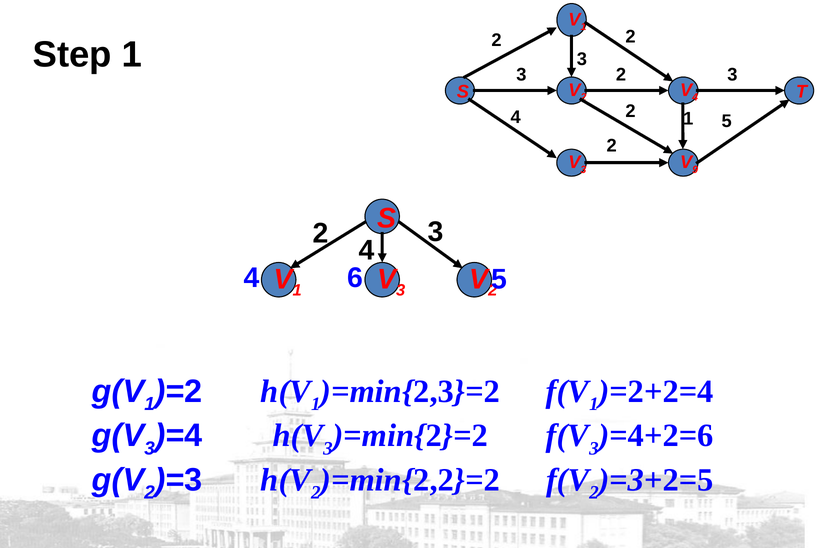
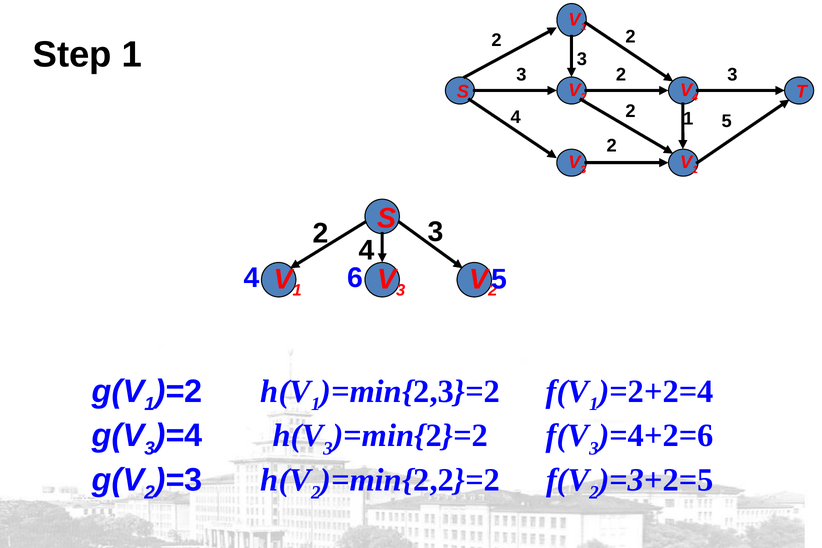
9: 9 -> 1 (695, 170)
